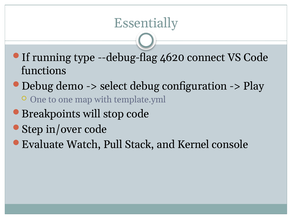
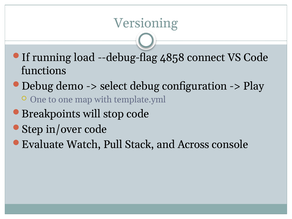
Essentially: Essentially -> Versioning (146, 23)
type: type -> load (84, 58)
4620: 4620 -> 4858 (172, 58)
Kernel: Kernel -> Across (193, 145)
